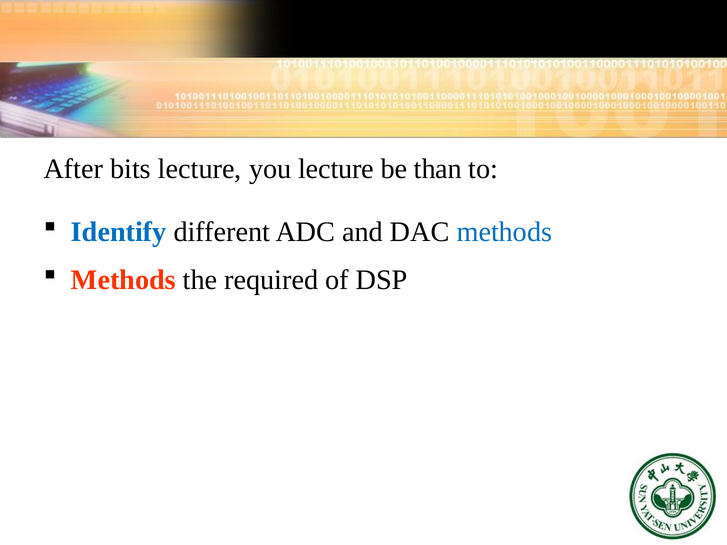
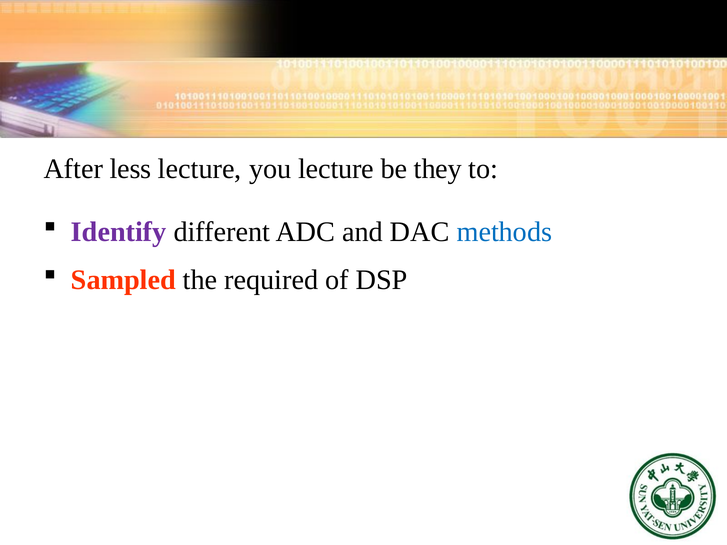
bits: bits -> less (131, 169)
than: than -> they (438, 169)
Identify colour: blue -> purple (119, 232)
Methods: Methods -> Sampled (123, 280)
